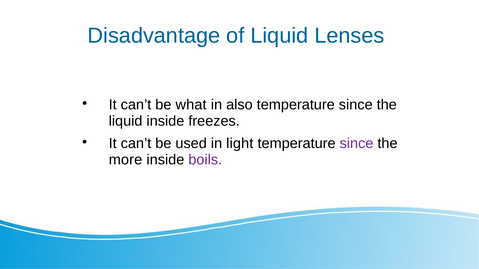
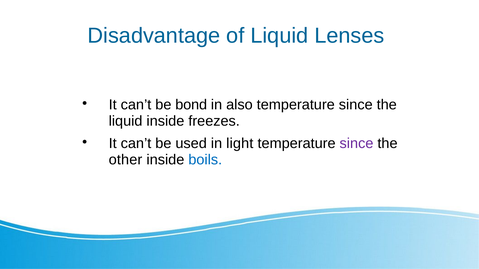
what: what -> bond (191, 105)
more: more -> other (126, 160)
boils colour: purple -> blue (205, 160)
